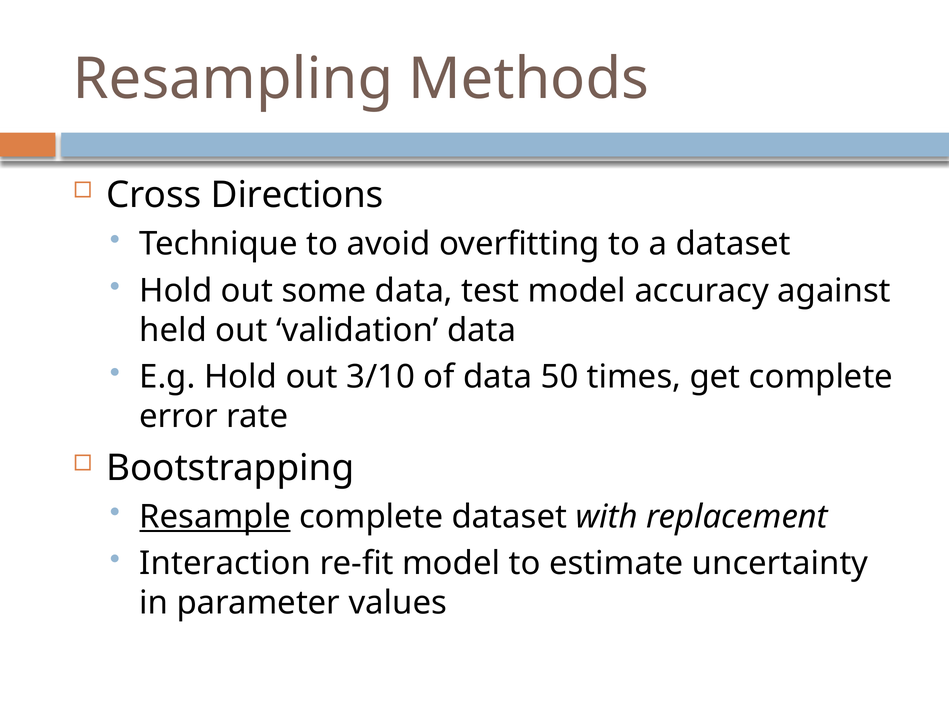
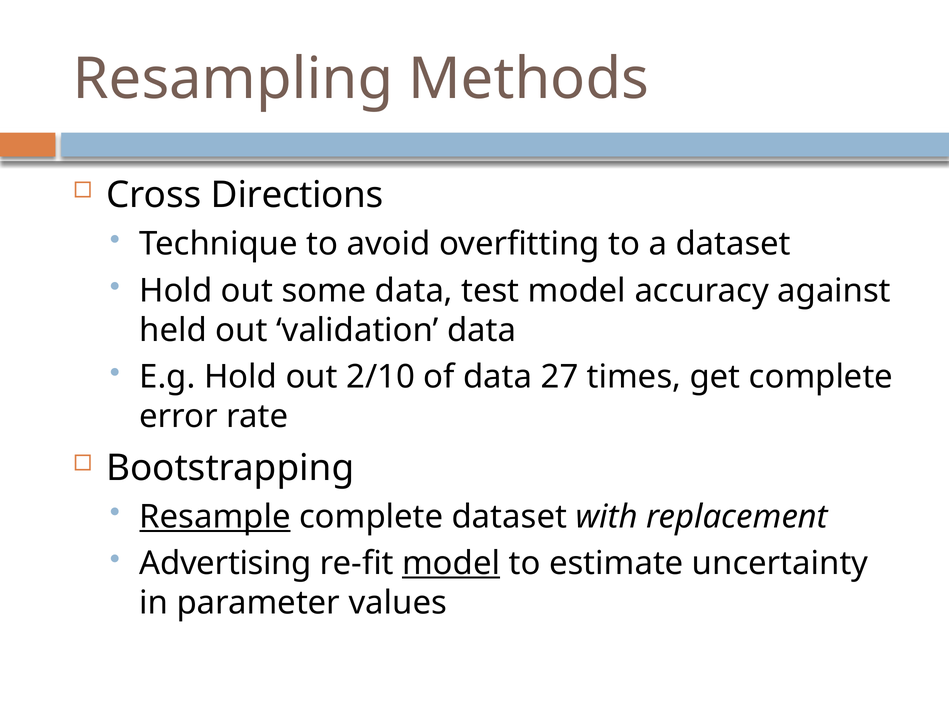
3/10: 3/10 -> 2/10 (381, 377)
50: 50 -> 27 (560, 377)
Interaction: Interaction -> Advertising (226, 564)
model underline: none -> present (451, 564)
